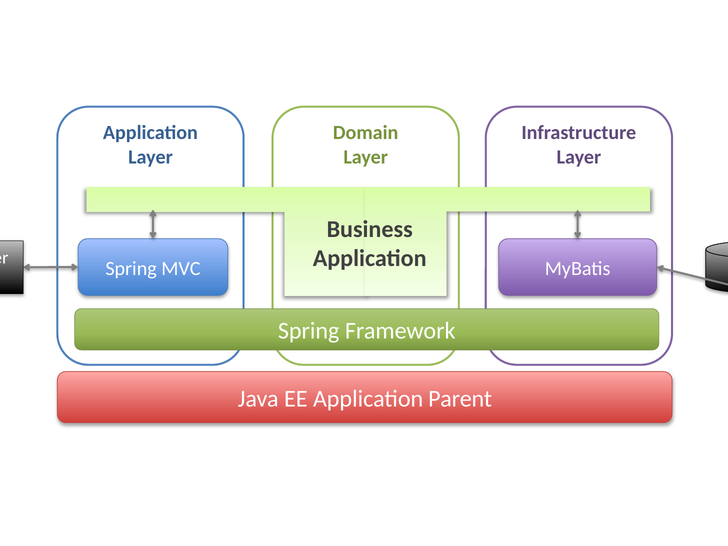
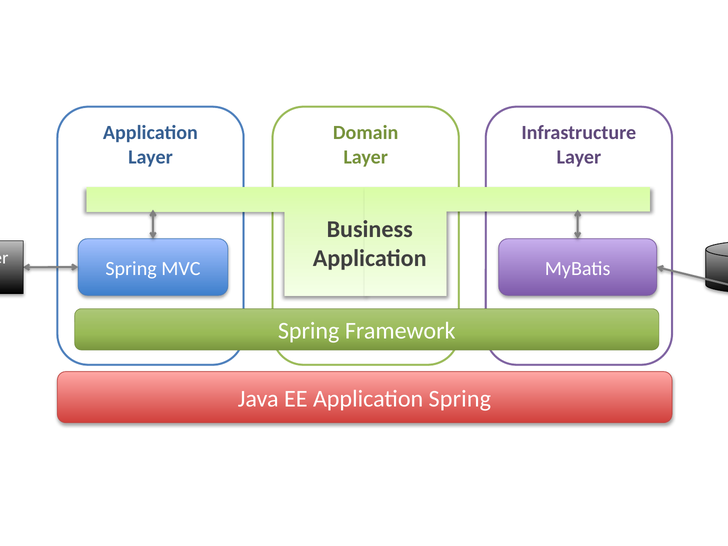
Application Parent: Parent -> Spring (460, 399)
